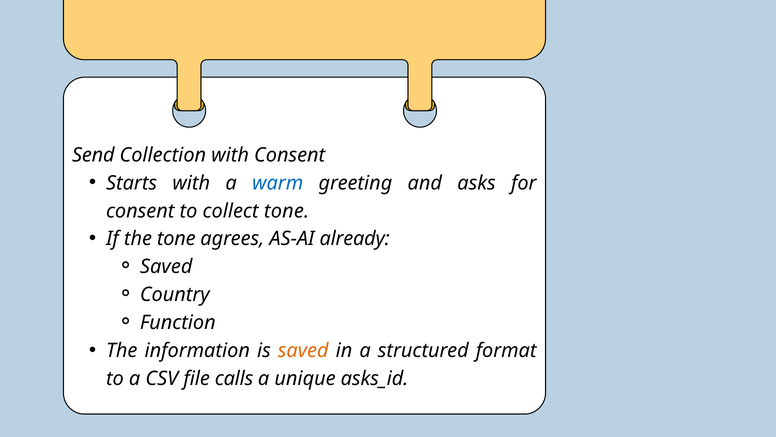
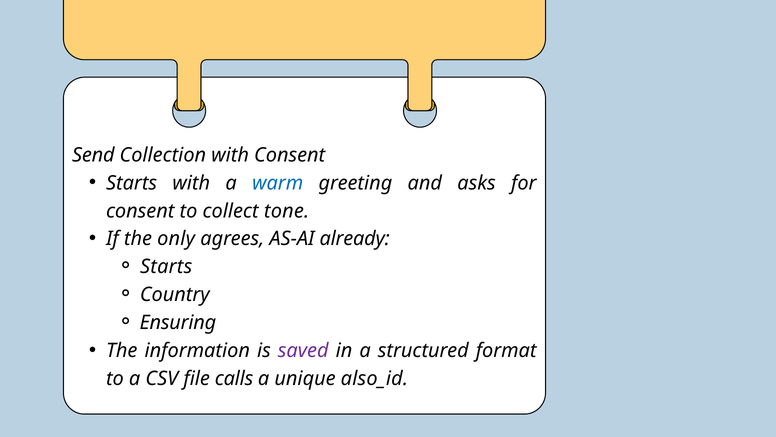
the tone: tone -> only (176, 239)
Saved: Saved -> Starts (166, 267)
Function: Function -> Ensuring (178, 322)
saved colour: orange -> purple (303, 350)
asks_id: asks_id -> also_id (374, 378)
